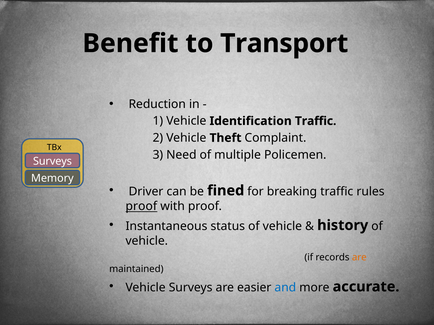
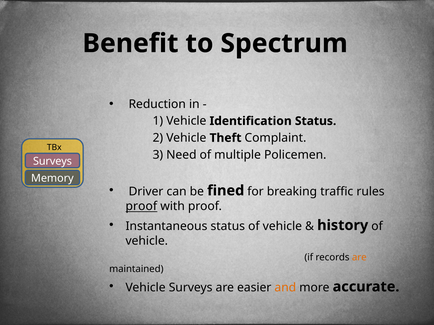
Transport: Transport -> Spectrum (284, 43)
Identification Traffic: Traffic -> Status (316, 121)
and colour: blue -> orange (285, 288)
